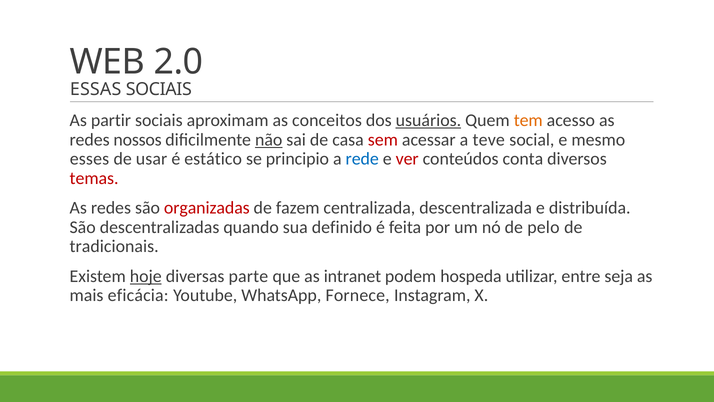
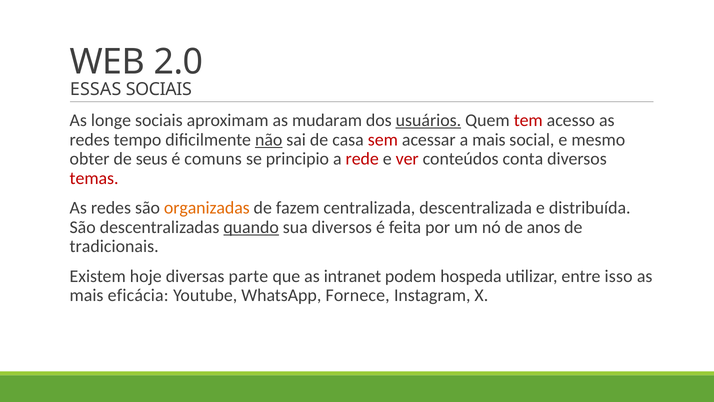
partir: partir -> longe (111, 120)
conceitos: conceitos -> mudaram (327, 120)
tem colour: orange -> red (528, 120)
nossos: nossos -> tempo (138, 140)
a teve: teve -> mais (489, 140)
esses: esses -> obter (90, 159)
usar: usar -> seus (152, 159)
estático: estático -> comuns (213, 159)
rede colour: blue -> red (362, 159)
organizadas colour: red -> orange (207, 208)
quando underline: none -> present (251, 227)
sua definido: definido -> diversos (342, 227)
pelo: pelo -> anos (544, 227)
hoje underline: present -> none (146, 276)
seja: seja -> isso (619, 276)
